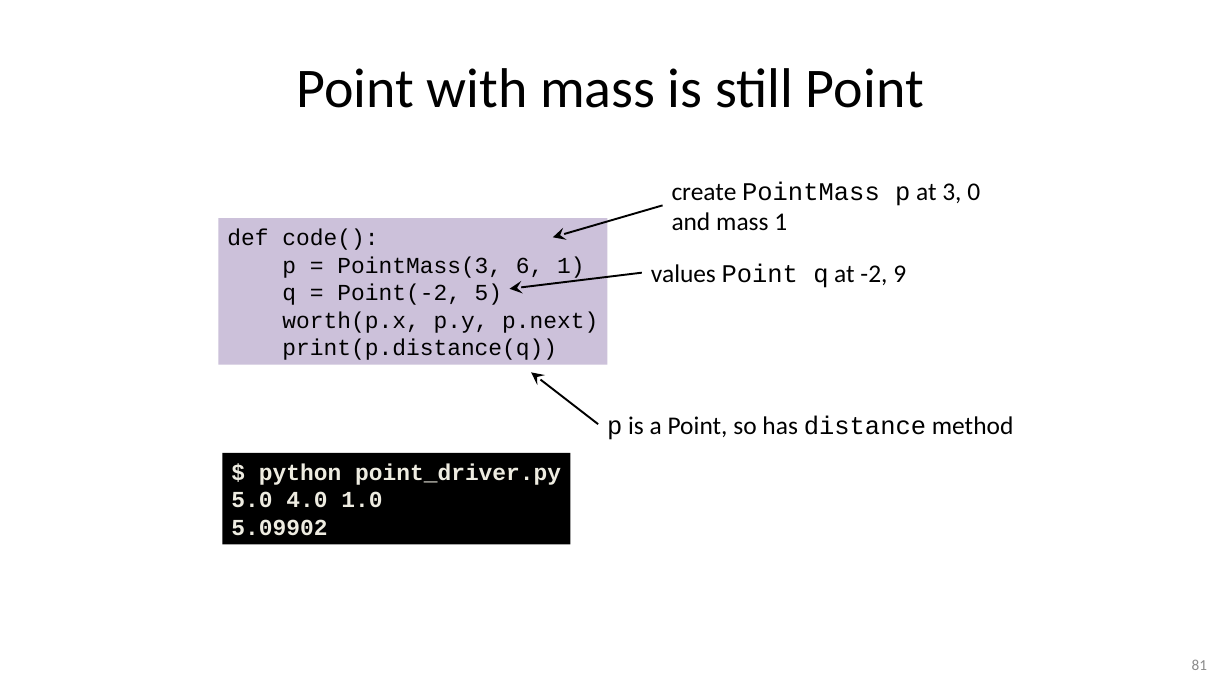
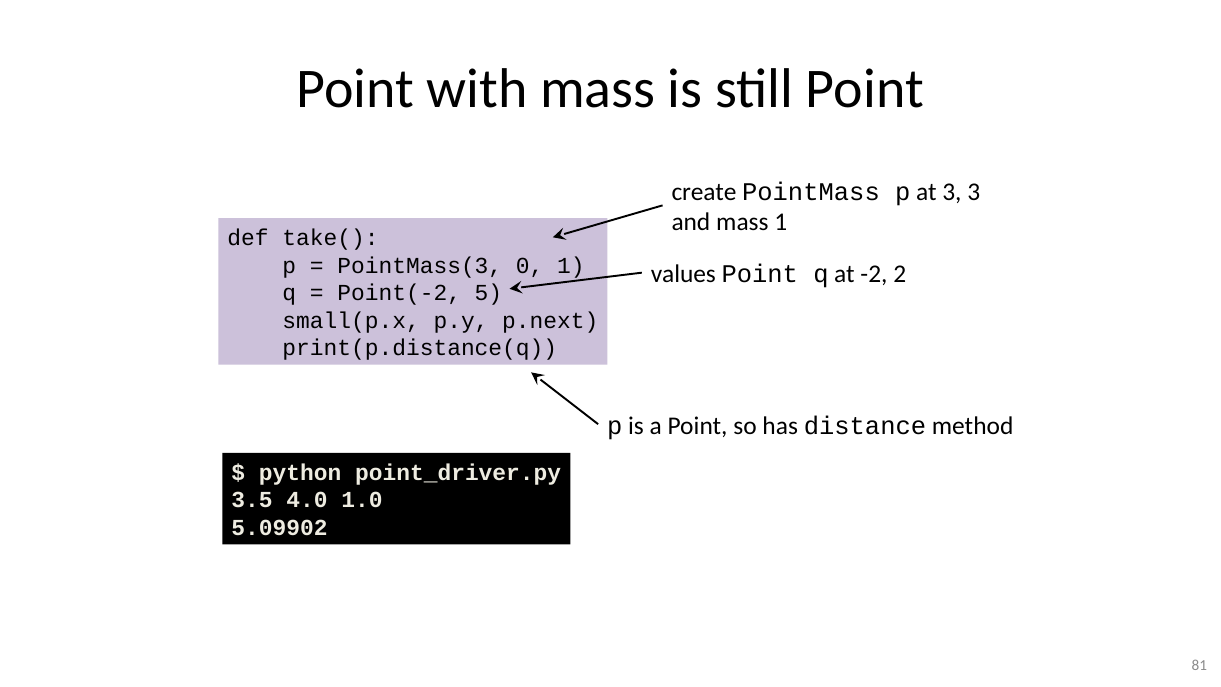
3 0: 0 -> 3 (974, 192)
code(: code( -> take( (331, 238)
6: 6 -> 0 (530, 265)
9: 9 -> 2 (900, 274)
worth(p.x: worth(p.x -> small(p.x (351, 320)
5.0: 5.0 -> 3.5 (252, 500)
